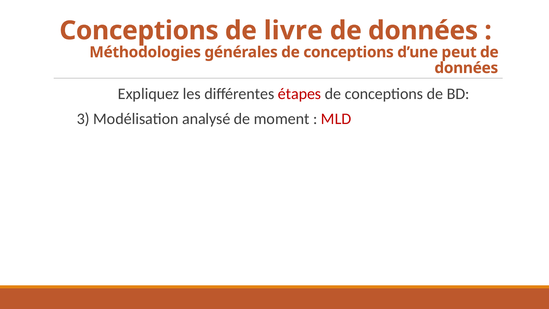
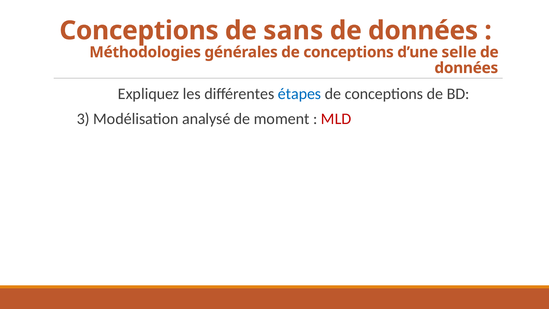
livre: livre -> sans (293, 31)
peut: peut -> selle (459, 52)
étapes colour: red -> blue (300, 94)
